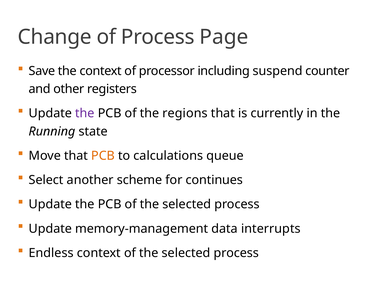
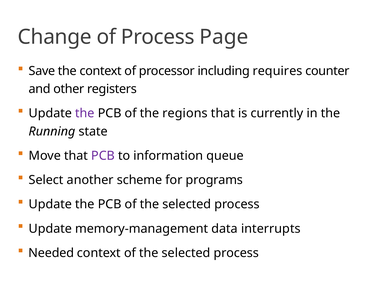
suspend: suspend -> requires (277, 71)
PCB colour: orange -> purple (103, 156)
calculations: calculations -> information (168, 156)
continues: continues -> programs (214, 180)
Endless: Endless -> Needed (51, 253)
